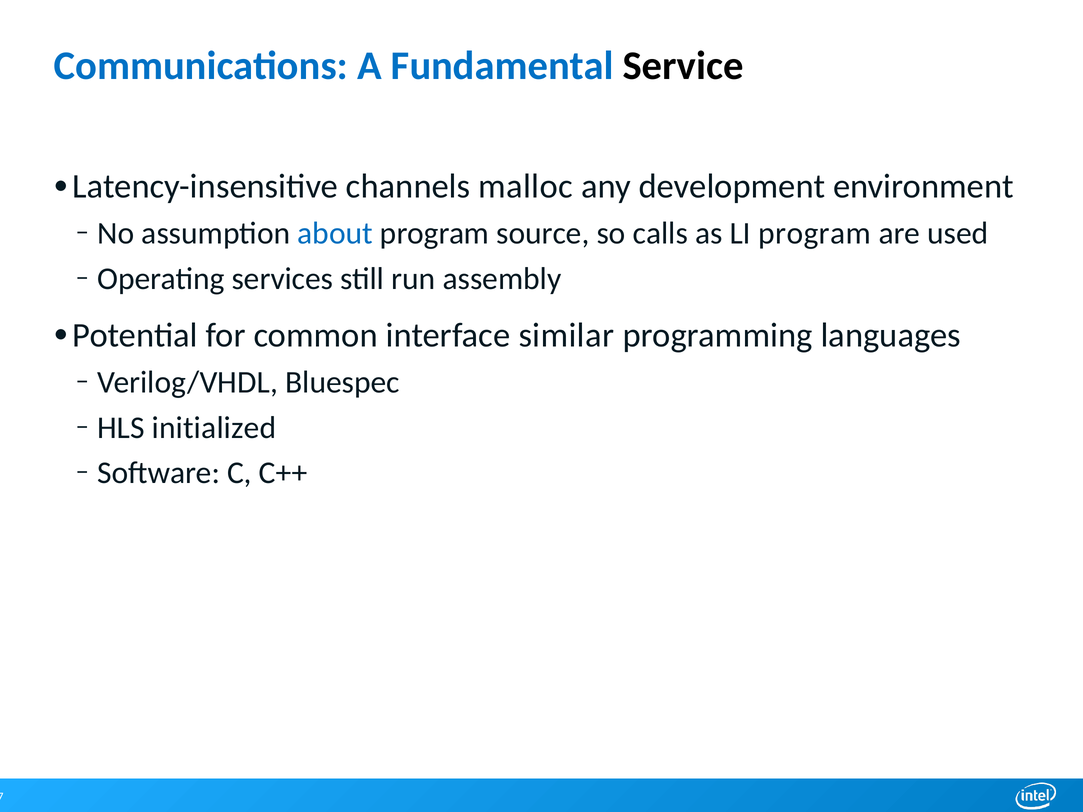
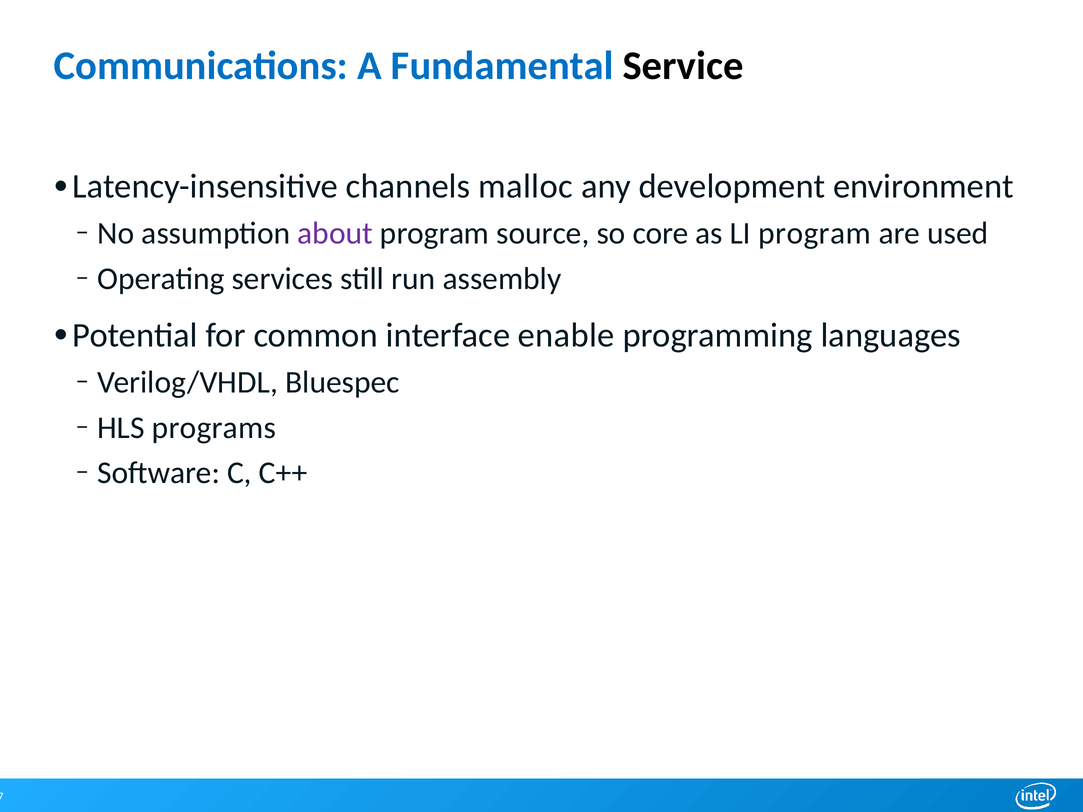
about colour: blue -> purple (335, 234)
calls: calls -> core (661, 234)
similar: similar -> enable (566, 335)
initialized: initialized -> programs (214, 428)
